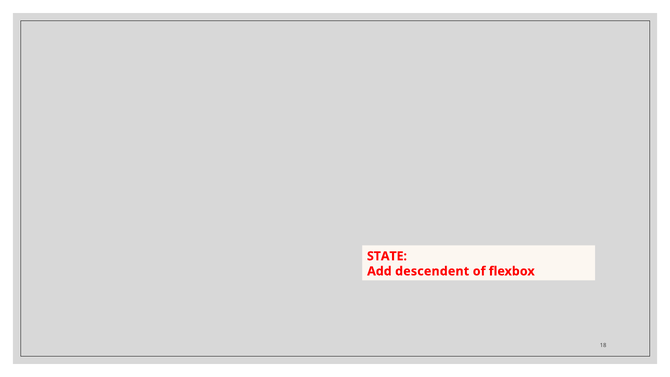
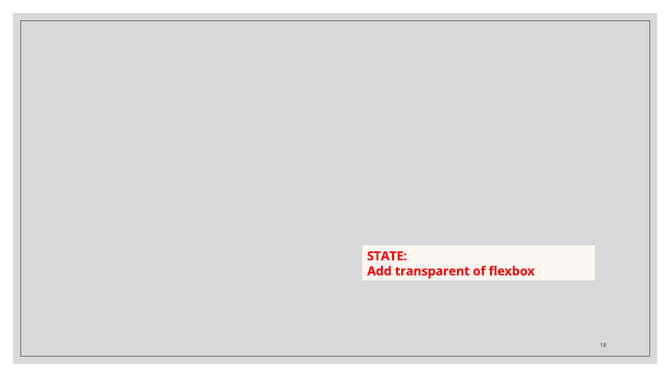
descendent: descendent -> transparent (432, 271)
